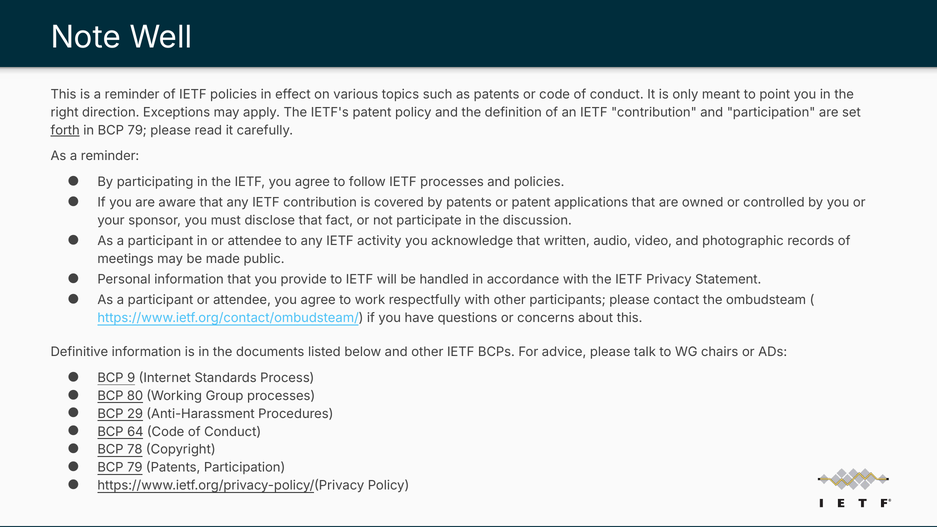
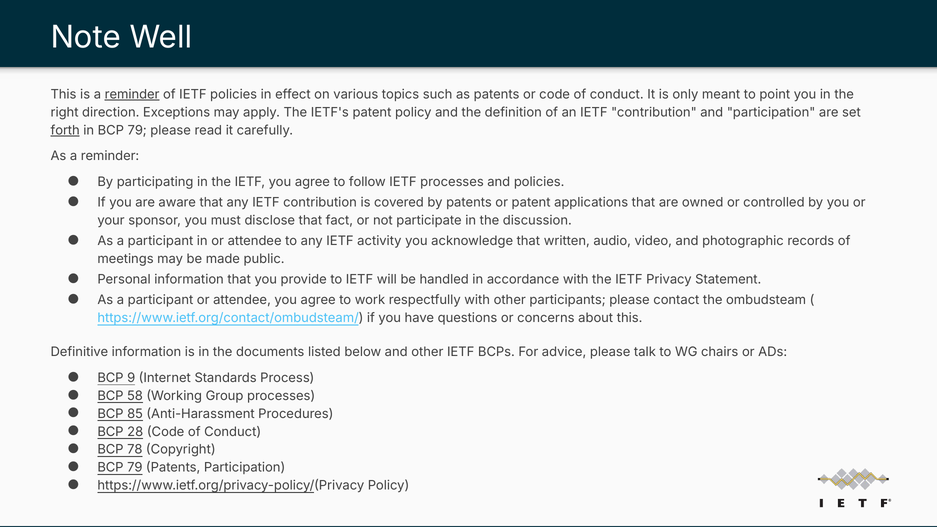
reminder underline: none -> present (132, 94)
80: 80 -> 58 (135, 396)
29: 29 -> 85 (135, 414)
64: 64 -> 28 (135, 432)
